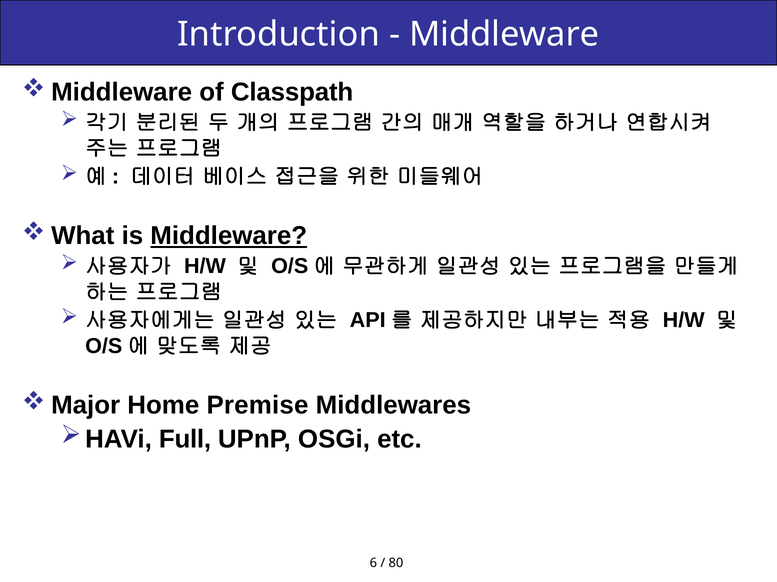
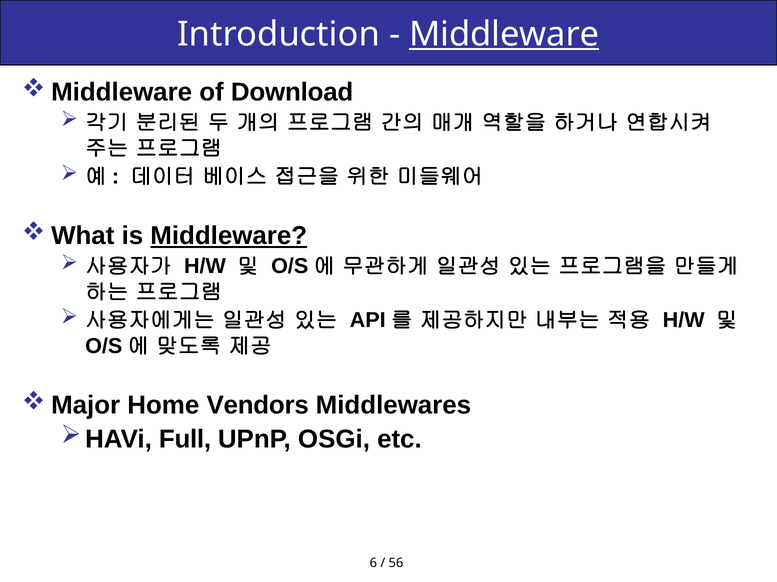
Middleware underline: none -> present (504, 34)
Classpath: Classpath -> Download (292, 92)
Premise: Premise -> Vendors (258, 406)
80: 80 -> 56 (396, 564)
